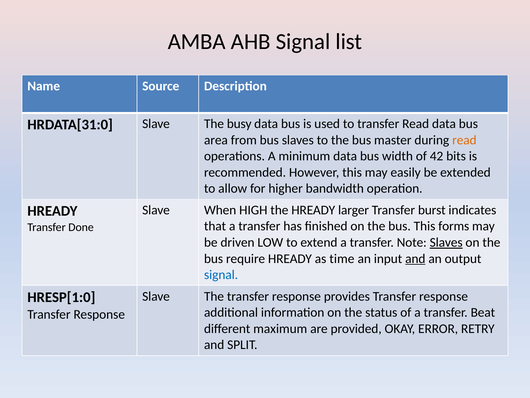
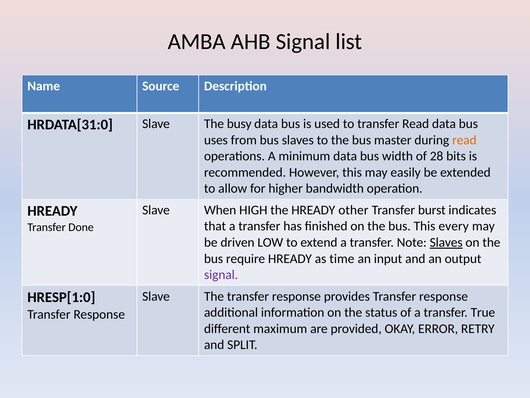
area: area -> uses (216, 140)
42: 42 -> 28 (437, 156)
larger: larger -> other (353, 210)
forms: forms -> every (454, 226)
and underline: present -> none (415, 258)
signal colour: blue -> purple (221, 275)
Beat: Beat -> True (483, 312)
